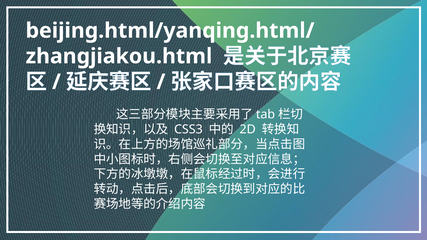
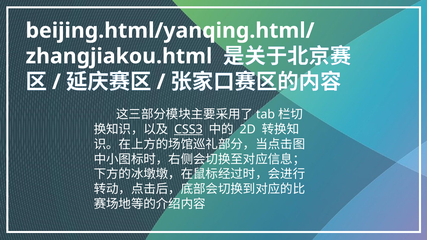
CSS3 underline: none -> present (188, 129)
